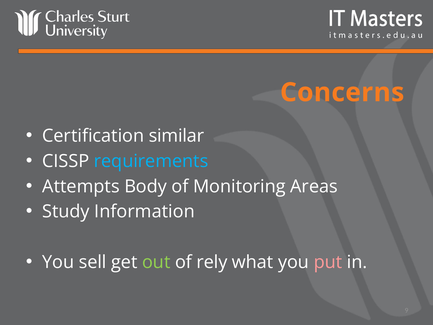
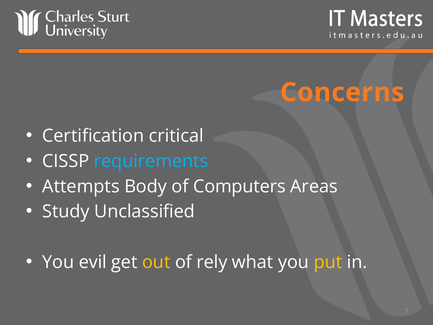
similar: similar -> critical (176, 136)
Monitoring: Monitoring -> Computers (239, 186)
Information: Information -> Unclassified (145, 212)
sell: sell -> evil (93, 262)
out colour: light green -> yellow (156, 262)
put colour: pink -> yellow (328, 262)
